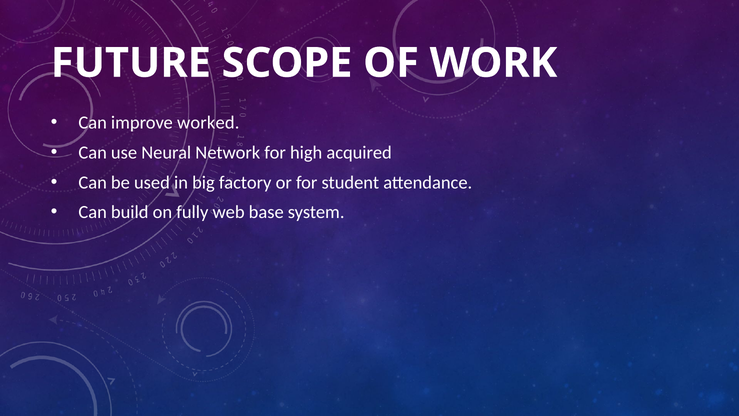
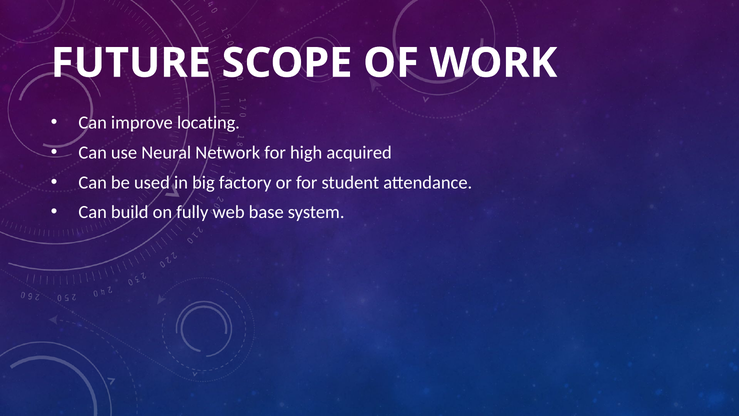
worked: worked -> locating (208, 123)
